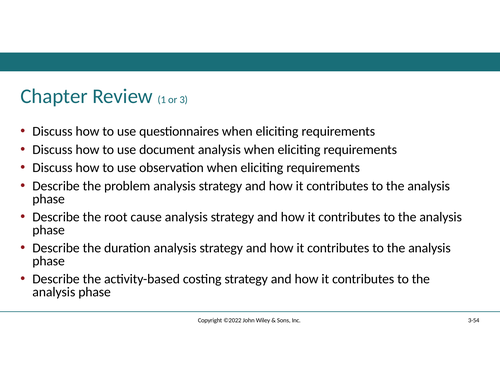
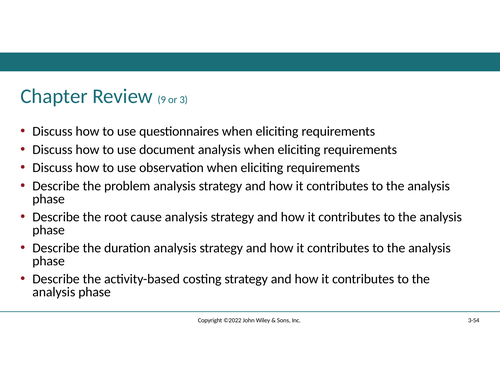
1: 1 -> 9 (162, 100)
